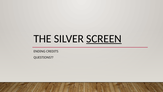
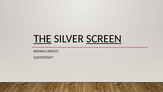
THE underline: none -> present (42, 39)
